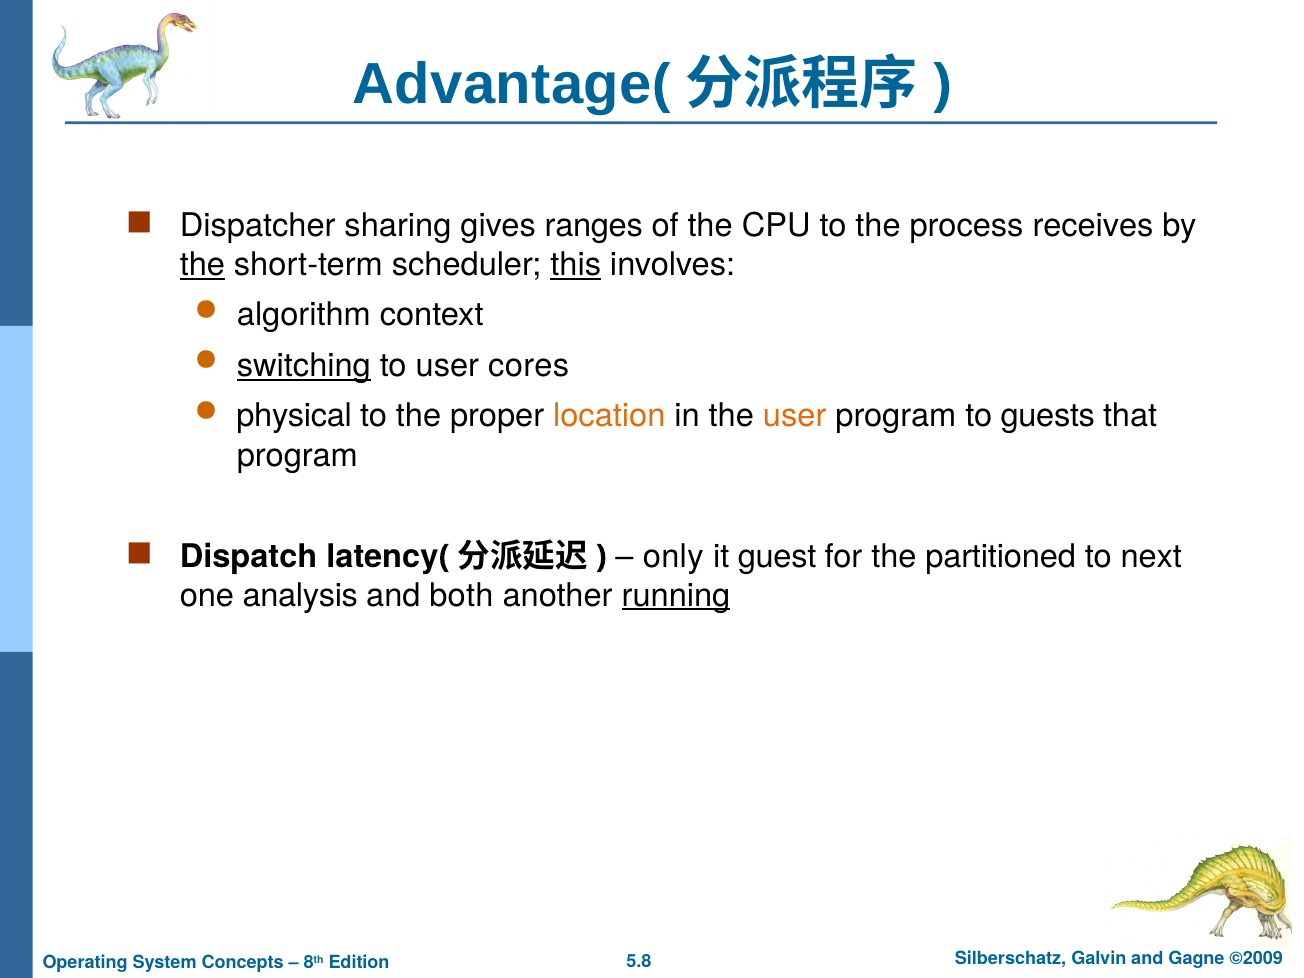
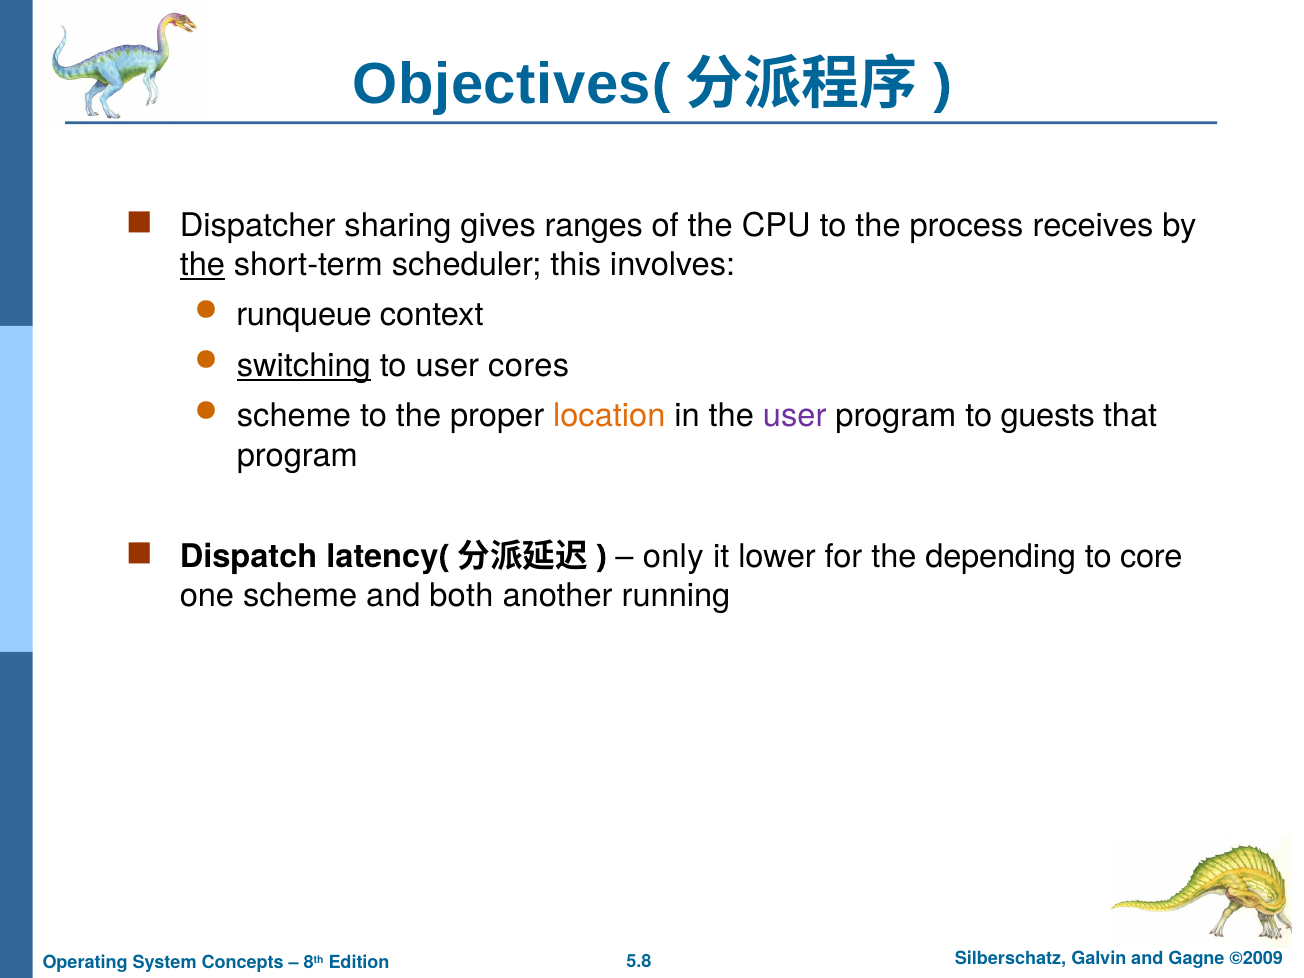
Advantage: Advantage -> Objectives (502, 84)
this underline: present -> none (576, 265)
algorithm: algorithm -> runqueue (304, 315)
physical: physical -> scheme (294, 416)
user colour: orange -> purple (795, 416)
guest: guest -> lower (777, 556)
partitioned: partitioned -> depending (1001, 556)
next: next -> core (1151, 556)
one analysis: analysis -> scheme (300, 595)
running underline: present -> none (676, 595)
